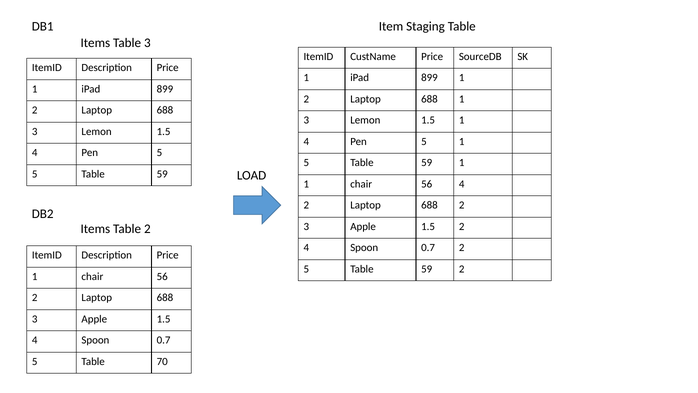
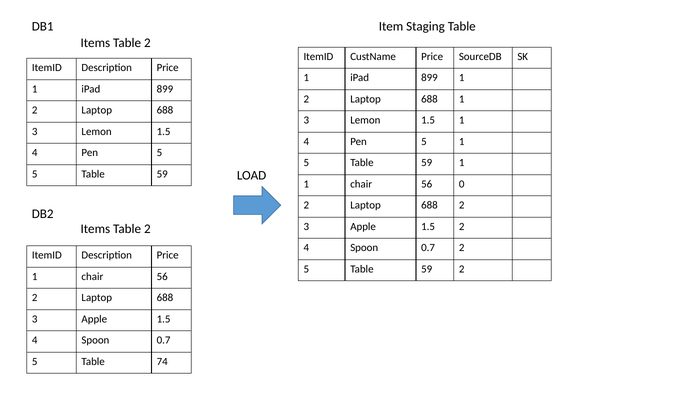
3: 3 -> 2 (147, 43)
56 4: 4 -> 0 (462, 184)
70: 70 -> 74 (162, 361)
